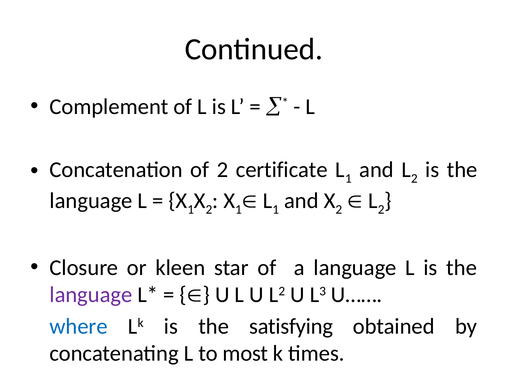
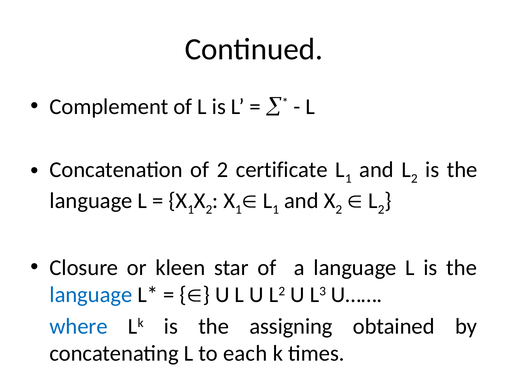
language colour: purple -> blue (91, 295)
satisfying: satisfying -> assigning (291, 326)
most: most -> each (245, 353)
